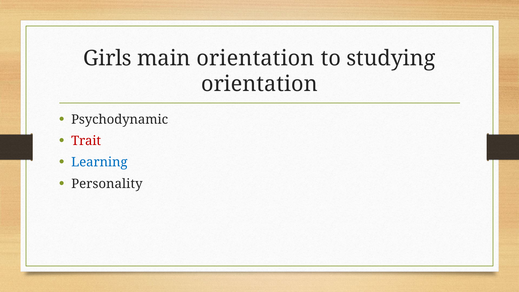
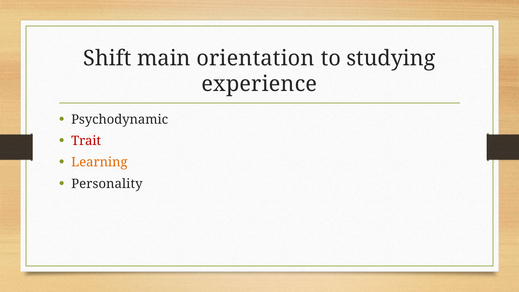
Girls: Girls -> Shift (107, 58)
orientation: orientation -> experience (259, 84)
Learning colour: blue -> orange (99, 162)
